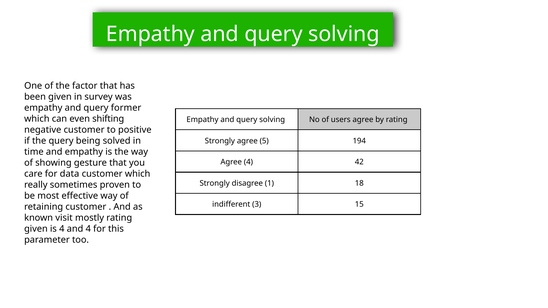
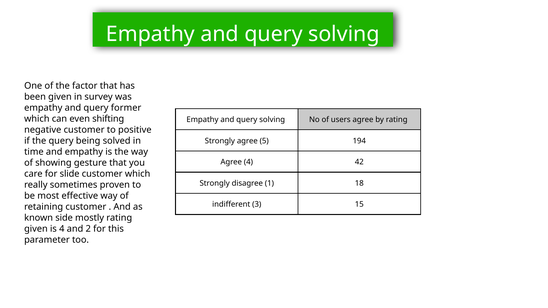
data: data -> slide (70, 174)
visit: visit -> side (64, 218)
and 4: 4 -> 2 (88, 229)
